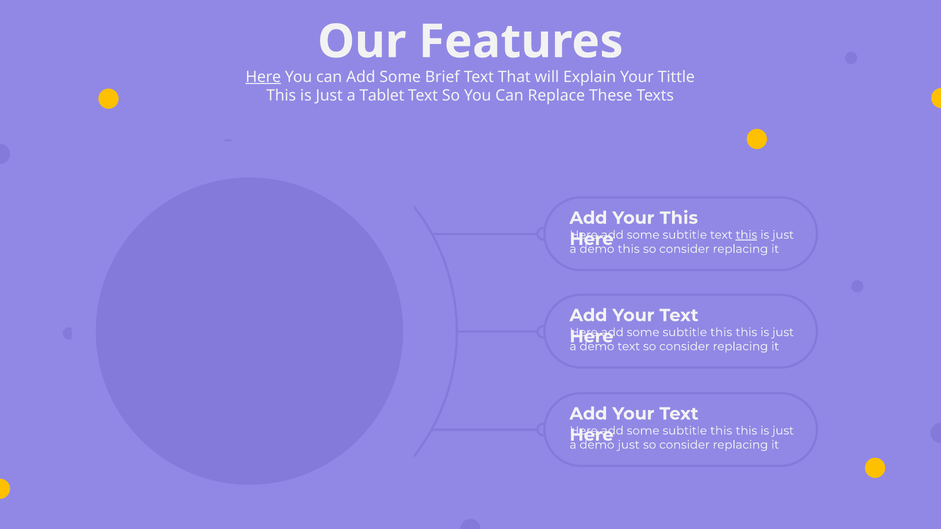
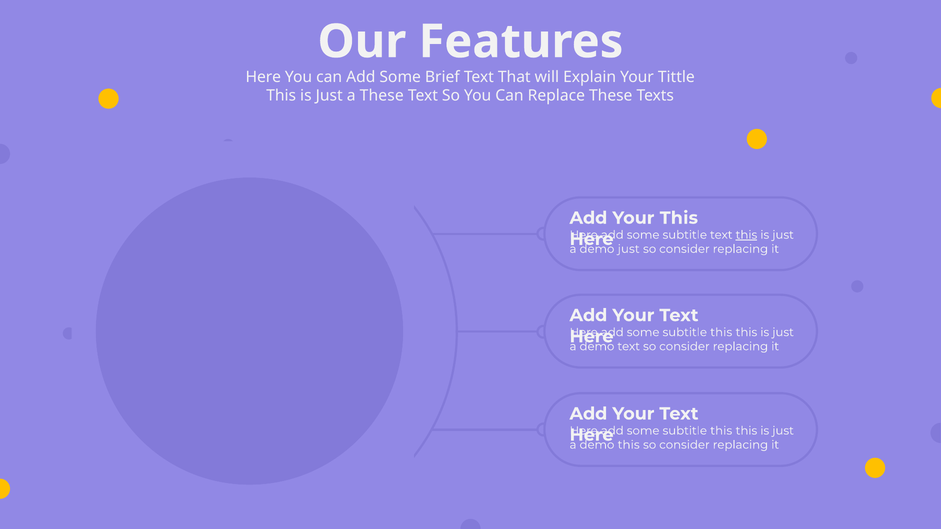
Here underline: present -> none (263, 77)
a Tablet: Tablet -> These (382, 96)
this: this -> just (629, 249)
just: just -> this (629, 445)
